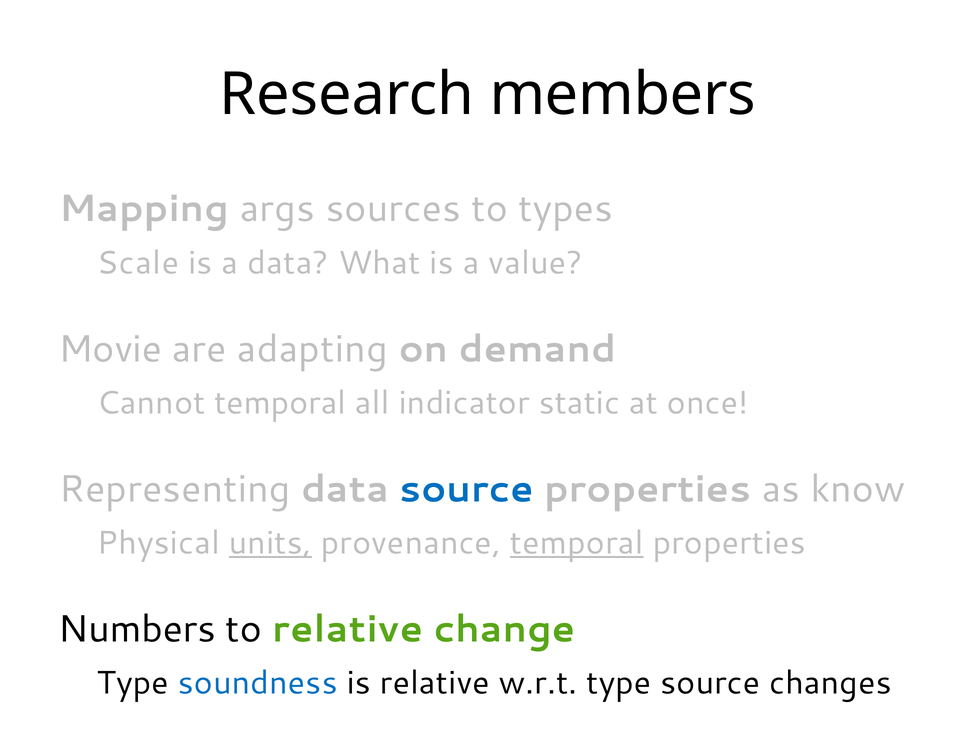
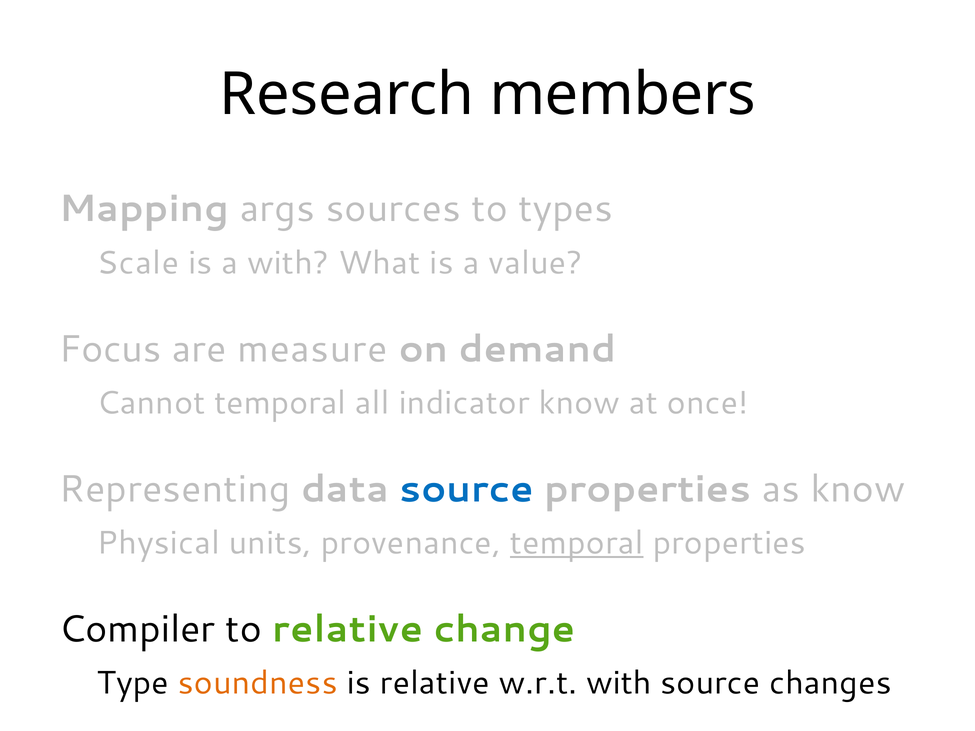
a data: data -> with (288, 263)
Movie: Movie -> Focus (110, 349)
adapting: adapting -> measure (312, 349)
indicator static: static -> know (579, 403)
units underline: present -> none (270, 543)
Numbers: Numbers -> Compiler (137, 629)
soundness colour: blue -> orange (258, 683)
w.r.t type: type -> with (619, 683)
